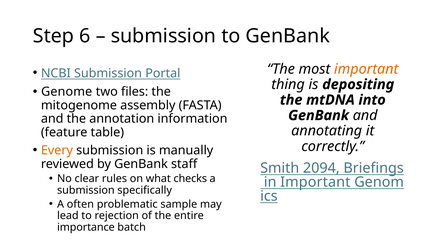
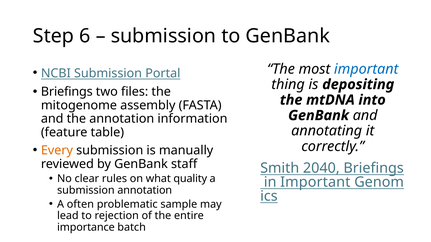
important colour: orange -> blue (366, 69)
Genome: Genome -> Briefings (67, 92)
2094: 2094 -> 2040 (321, 168)
checks: checks -> quality (190, 179)
submission specifically: specifically -> annotation (145, 191)
